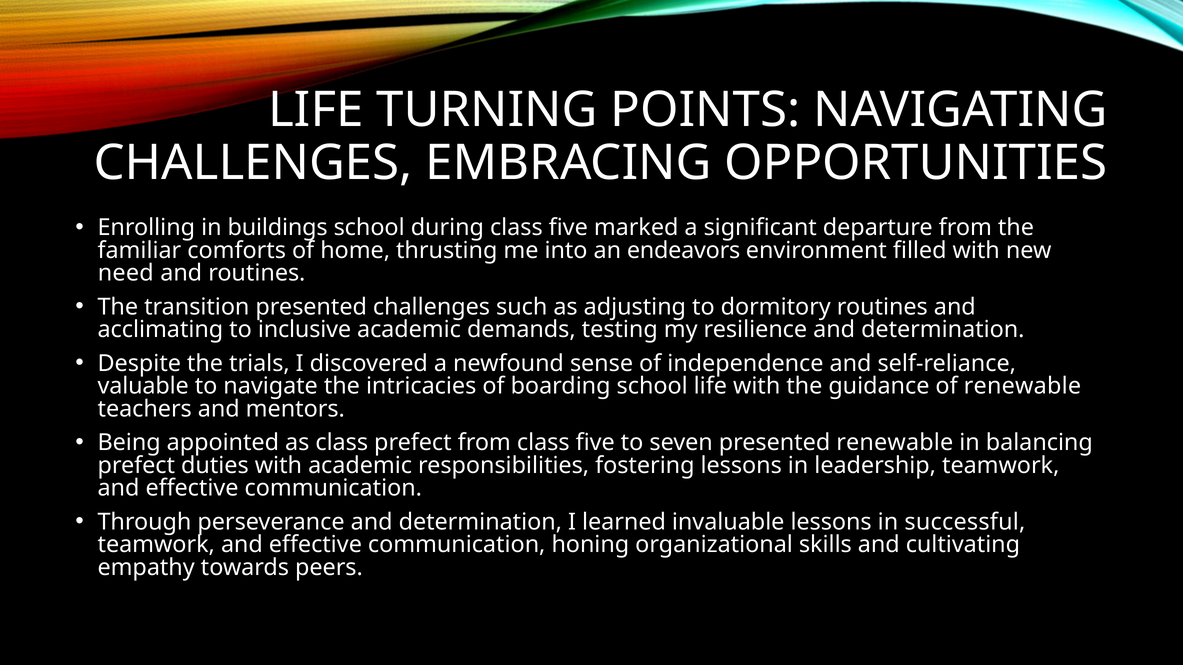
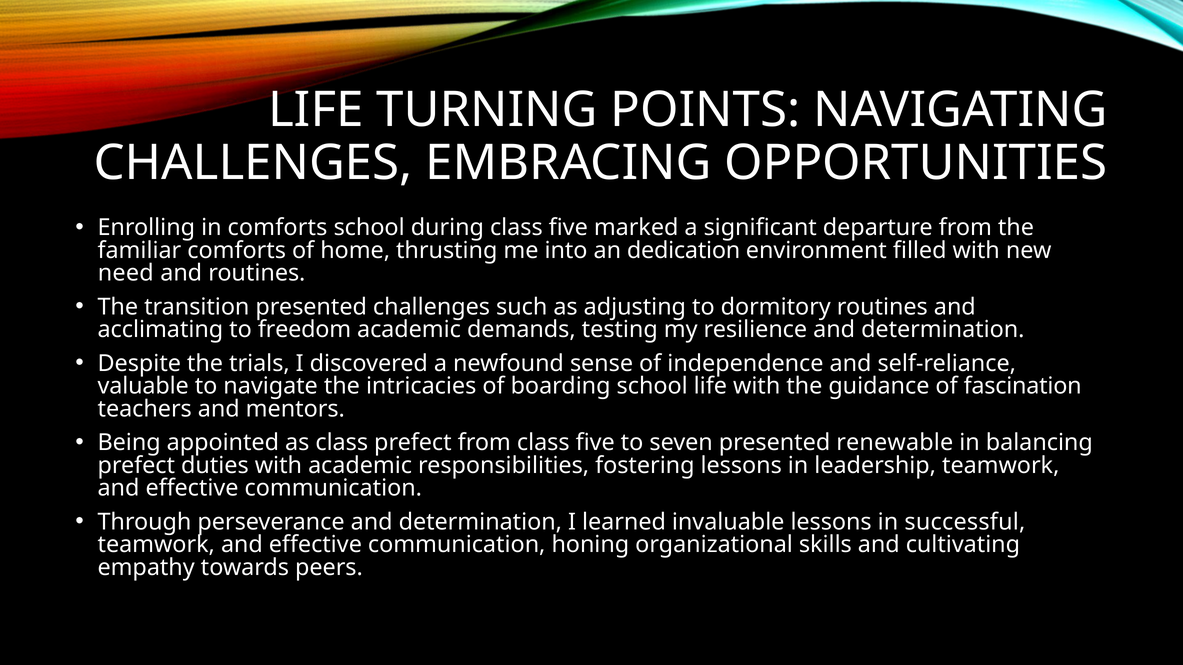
in buildings: buildings -> comforts (277, 228)
endeavors: endeavors -> dedication (684, 251)
inclusive: inclusive -> freedom (305, 330)
of renewable: renewable -> fascination (1023, 386)
